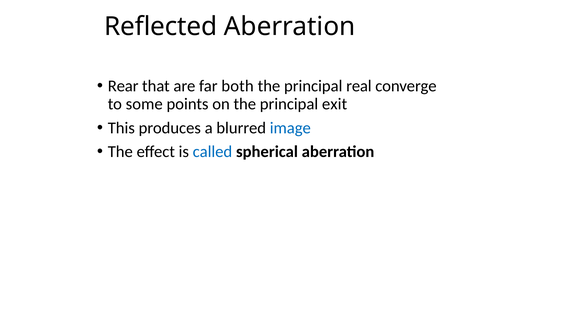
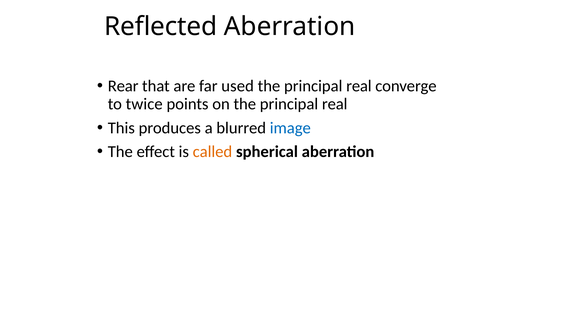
both: both -> used (238, 86)
some: some -> twice (144, 104)
on the principal exit: exit -> real (335, 104)
called colour: blue -> orange (212, 152)
